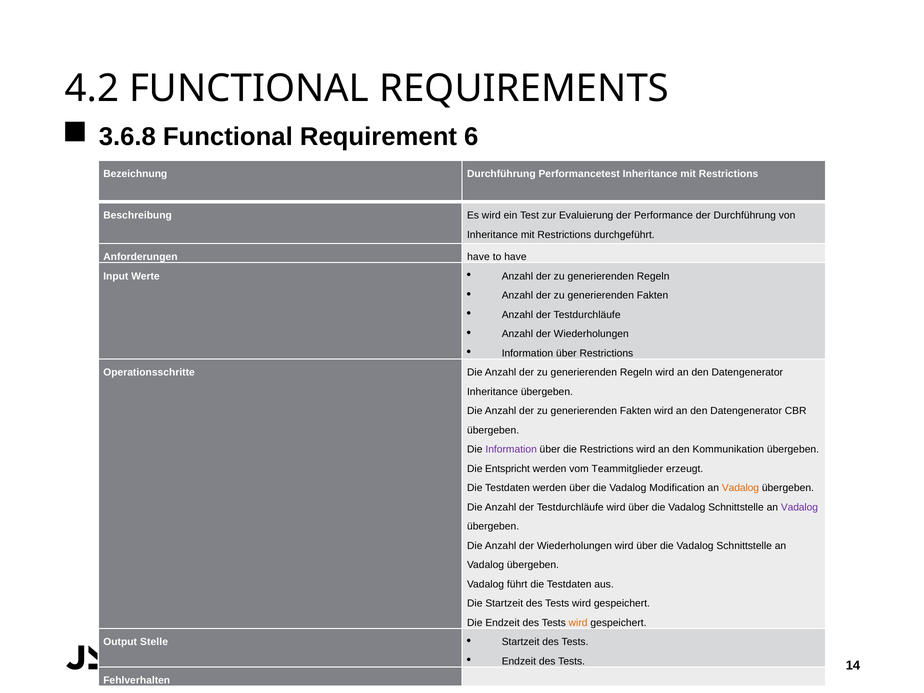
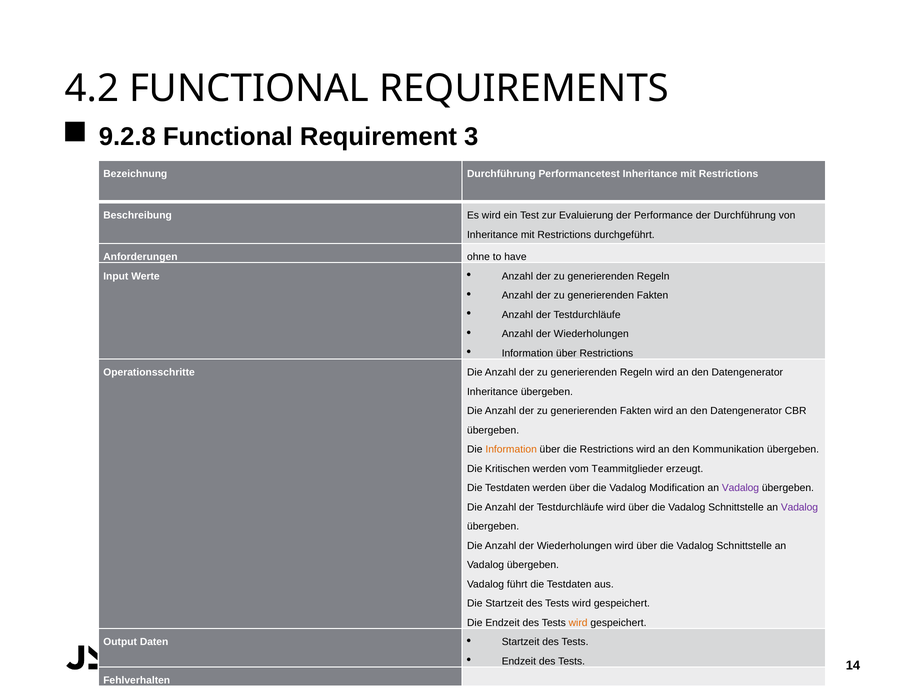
3.6.8: 3.6.8 -> 9.2.8 (127, 137)
6: 6 -> 3 (471, 137)
Anforderungen have: have -> ohne (478, 257)
Information colour: purple -> orange (511, 450)
Entspricht: Entspricht -> Kritischen (507, 469)
Vadalog colour: orange -> purple (740, 488)
Stelle: Stelle -> Daten (154, 642)
